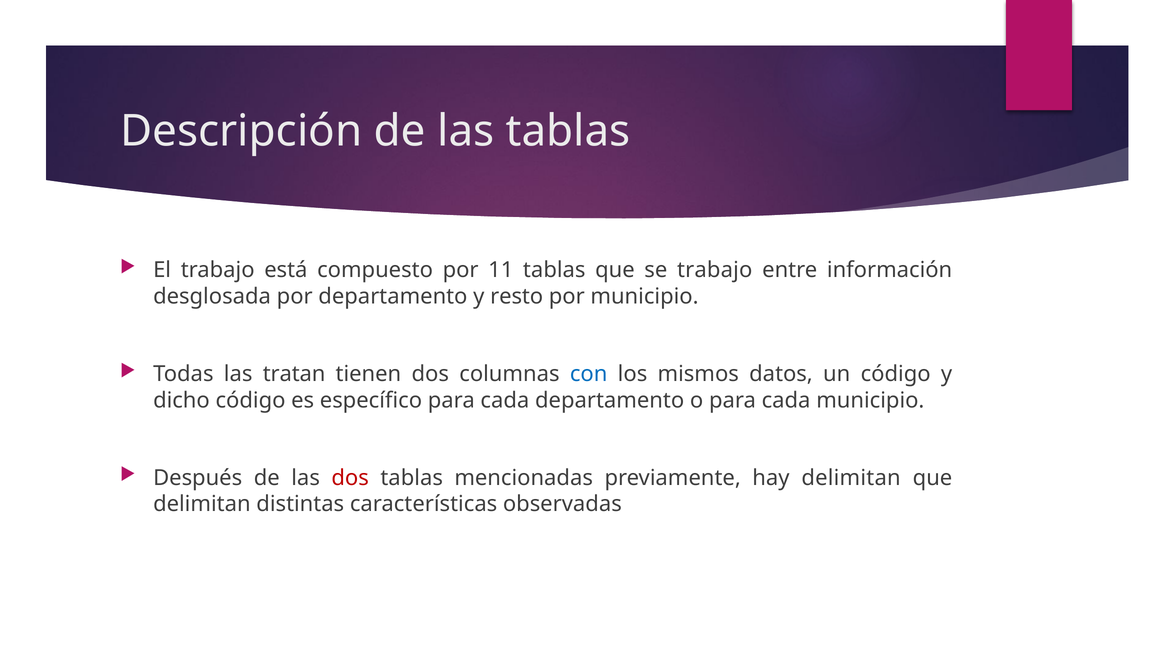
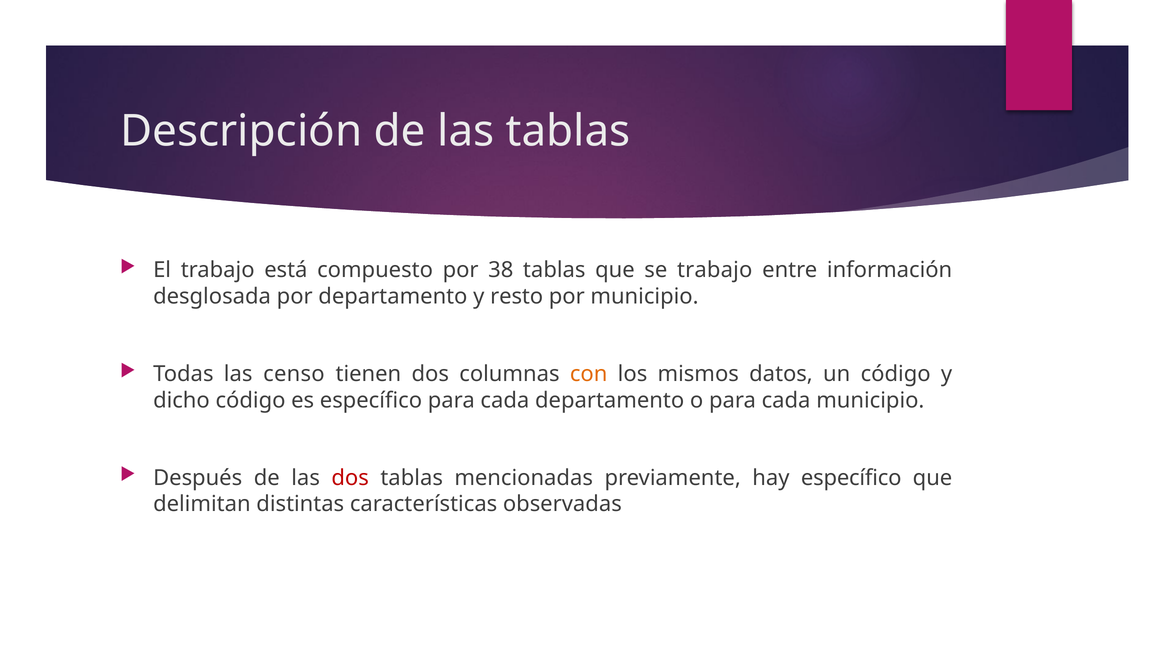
11: 11 -> 38 (501, 270)
tratan: tratan -> censo (294, 374)
con colour: blue -> orange (589, 374)
hay delimitan: delimitan -> específico (851, 478)
